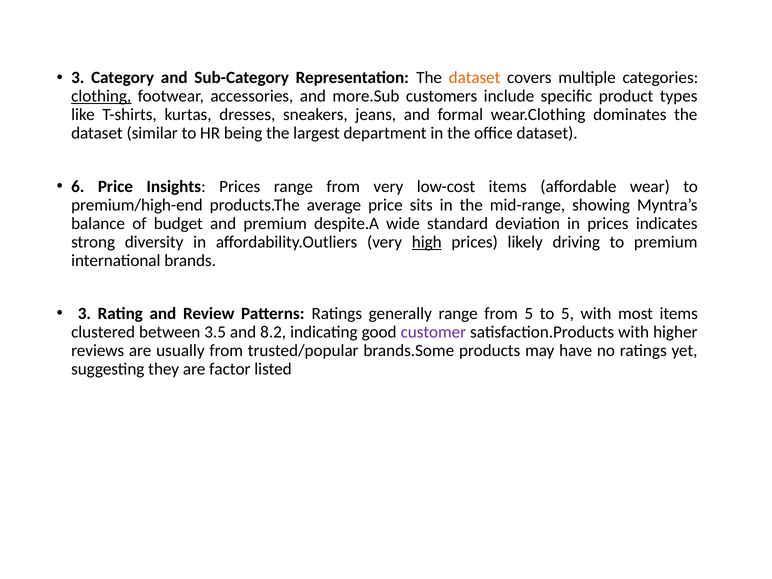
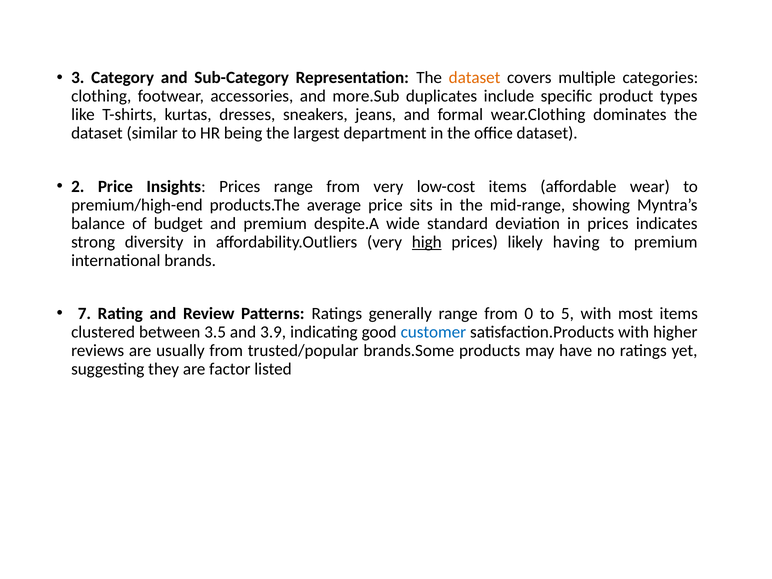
clothing underline: present -> none (101, 96)
customers: customers -> duplicates (442, 96)
6: 6 -> 2 (78, 186)
driving: driving -> having (576, 242)
3: 3 -> 7 (84, 314)
from 5: 5 -> 0 (529, 314)
8.2: 8.2 -> 3.9 (273, 332)
customer colour: purple -> blue (433, 332)
